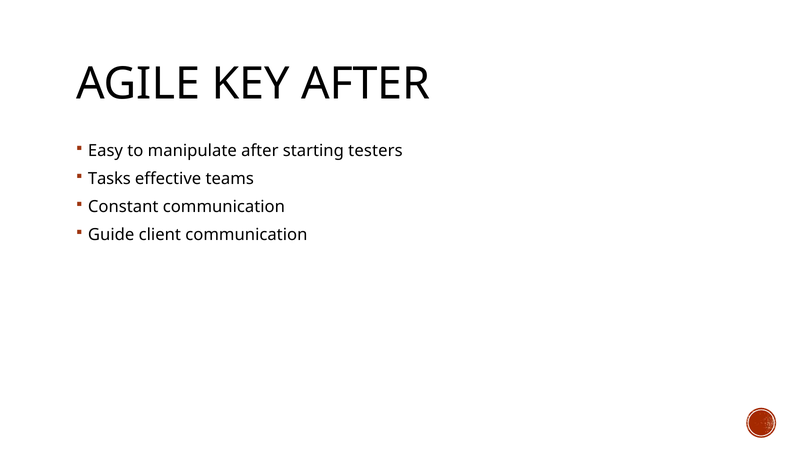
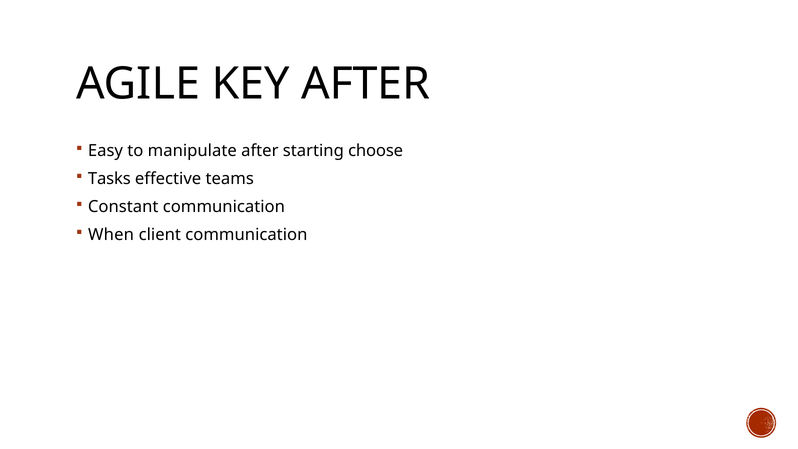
testers: testers -> choose (376, 151)
Guide: Guide -> When (111, 234)
